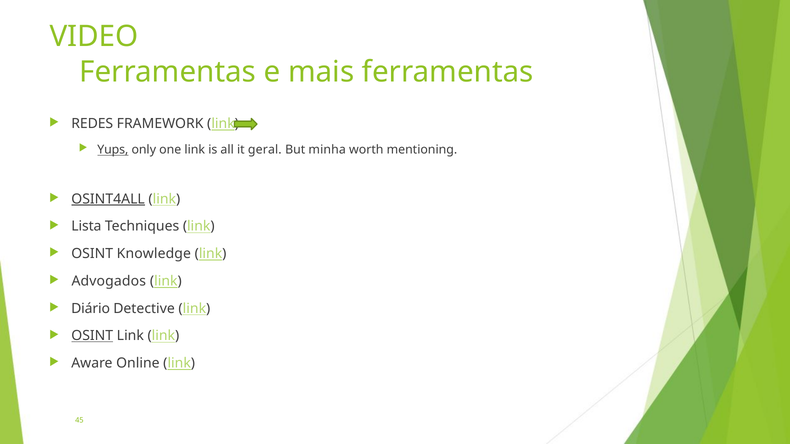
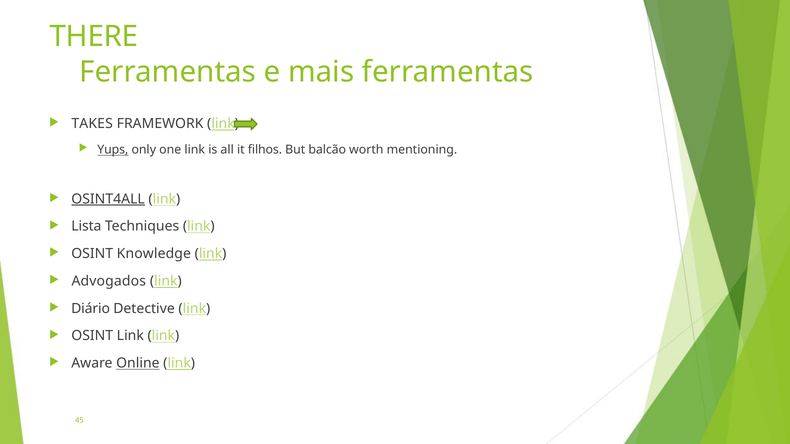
VIDEO: VIDEO -> THERE (94, 36)
REDES: REDES -> TAKES (92, 124)
geral: geral -> filhos (265, 150)
minha: minha -> balcão (327, 150)
OSINT underline: present -> none (92, 336)
Online underline: none -> present (138, 363)
